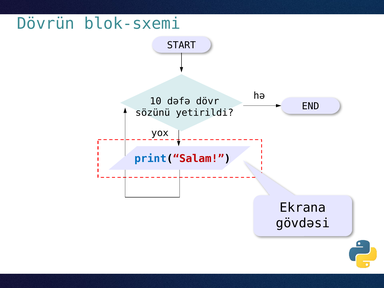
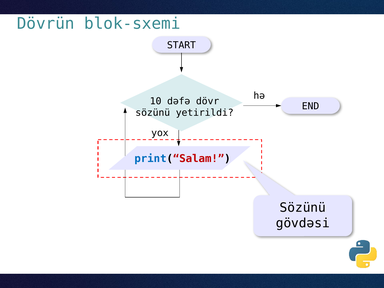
Ekrana: Ekrana -> Sözünü (303, 208)
